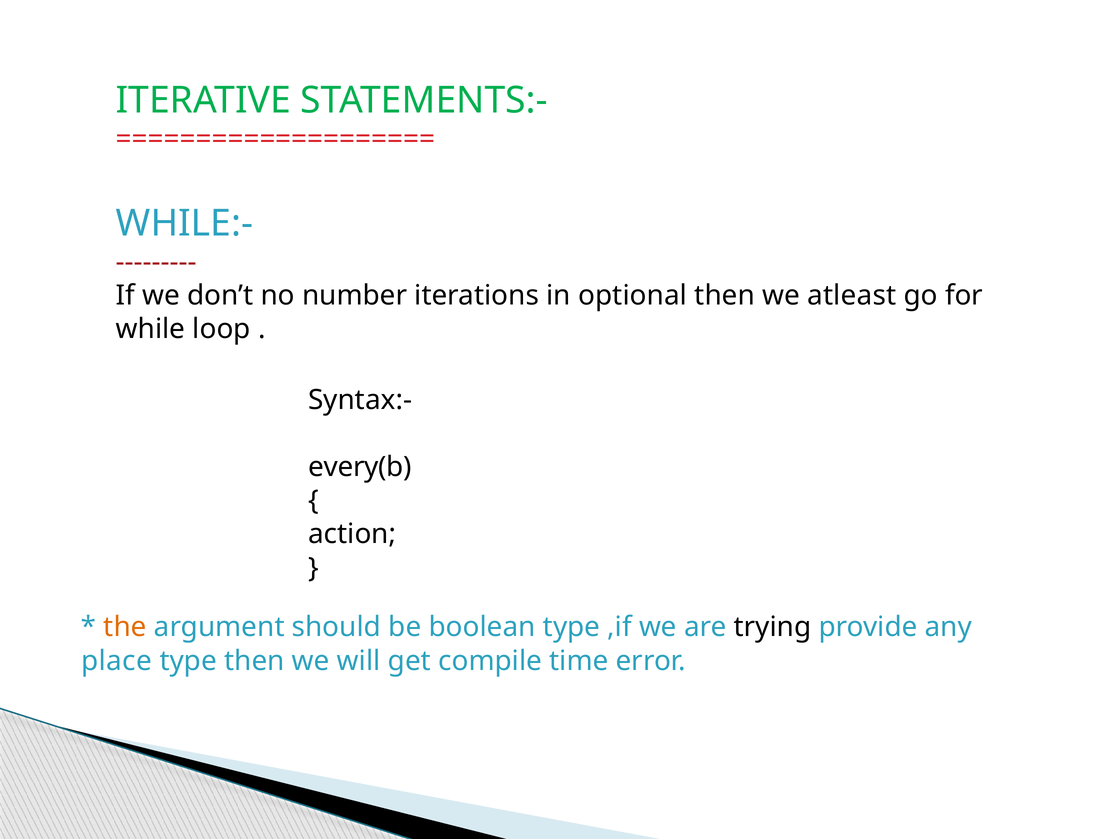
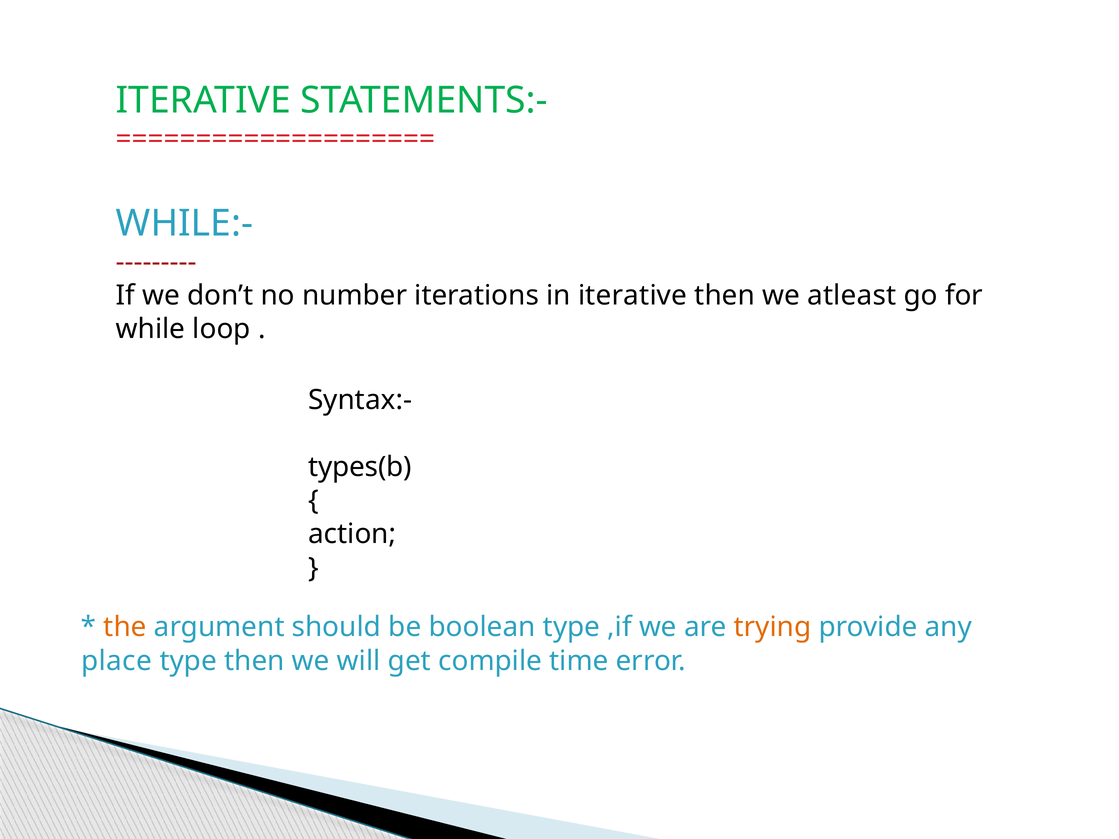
in optional: optional -> iterative (633, 296)
every(b: every(b -> types(b (360, 467)
trying colour: black -> orange (773, 627)
